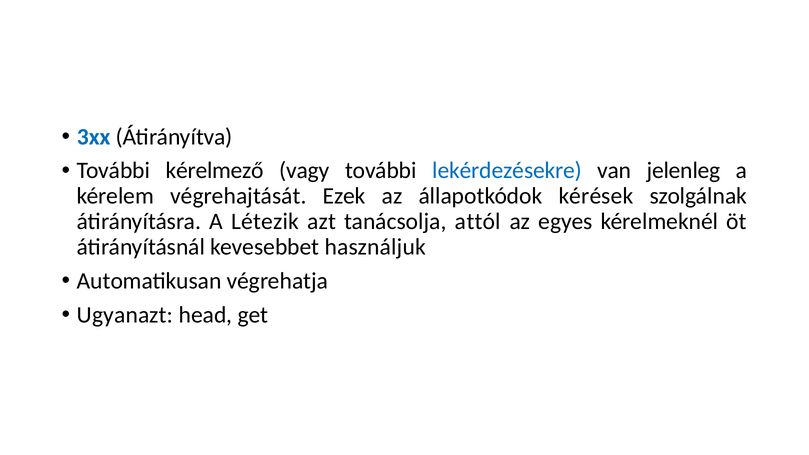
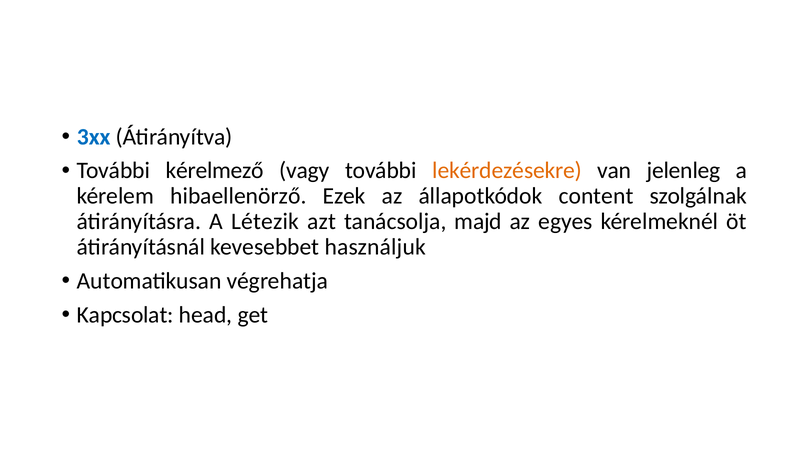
lekérdezésekre colour: blue -> orange (507, 171)
végrehajtását: végrehajtását -> hibaellenörző (238, 196)
kérések: kérések -> content (596, 196)
attól: attól -> majd (478, 222)
Ugyanazt: Ugyanazt -> Kapcsolat (125, 315)
